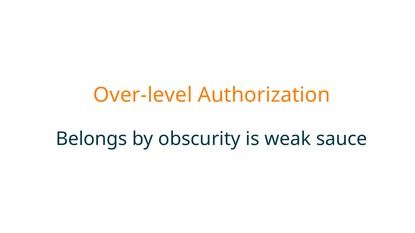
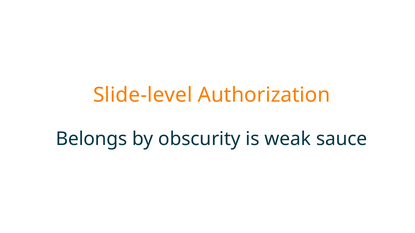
Over-level: Over-level -> Slide-level (143, 95)
